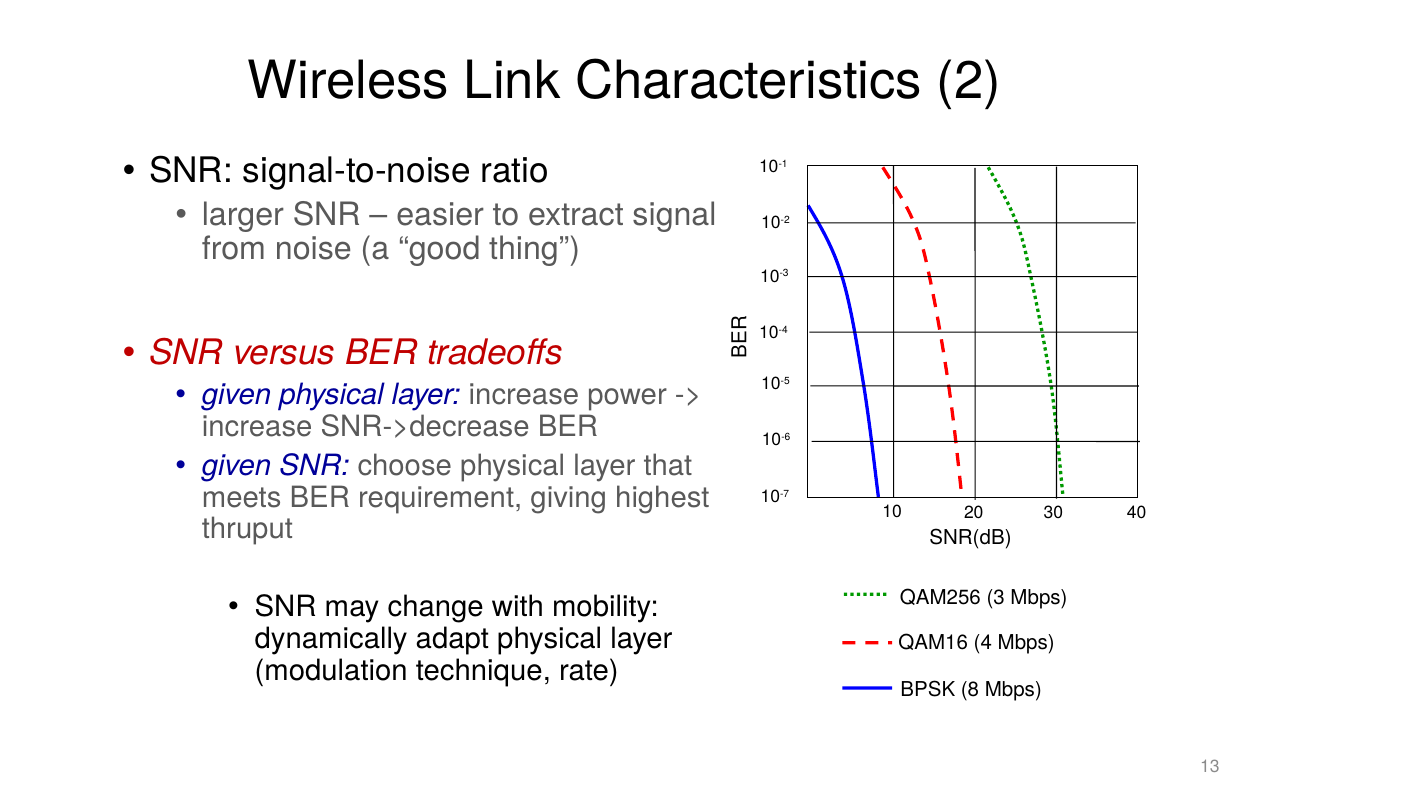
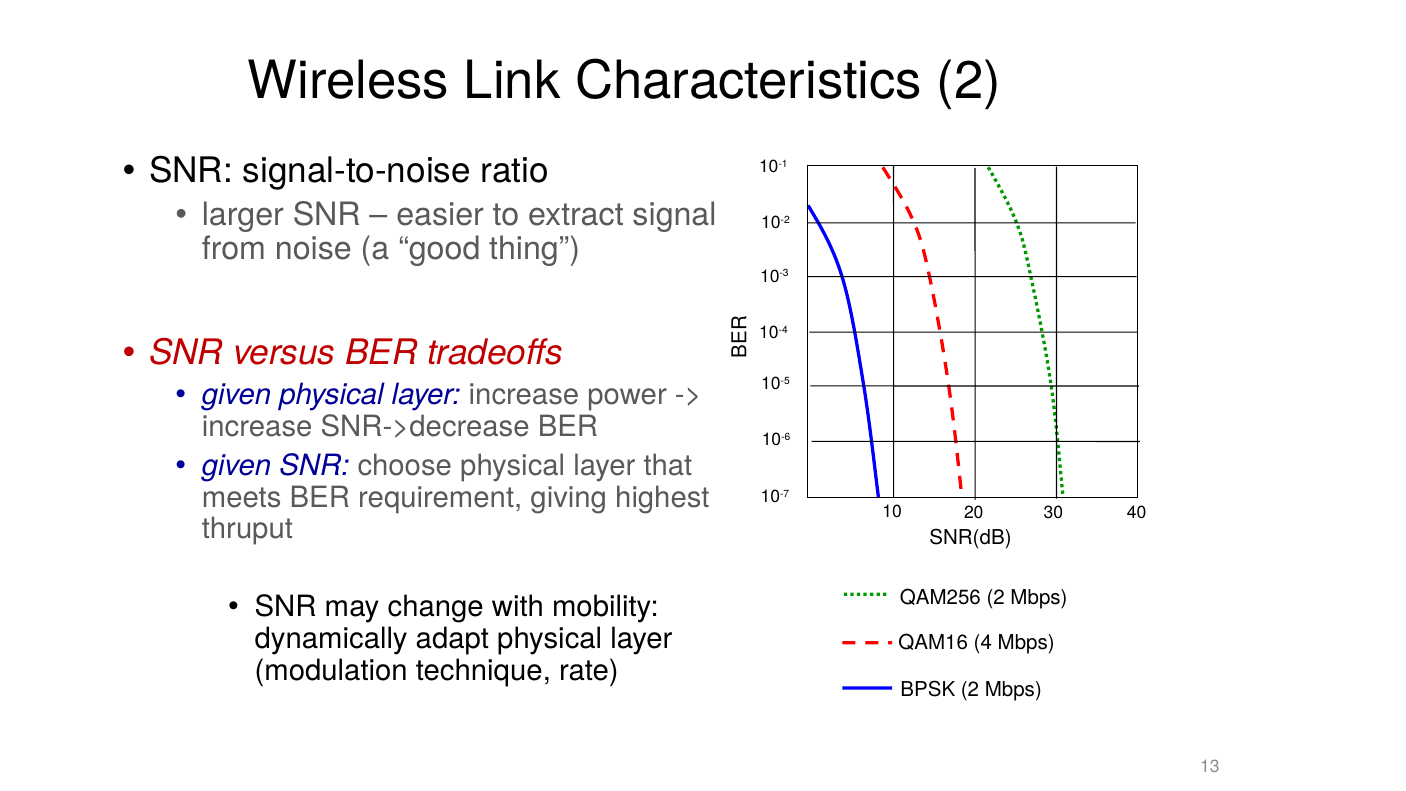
QAM256 3: 3 -> 2 (996, 598)
BPSK 8: 8 -> 2 (970, 690)
